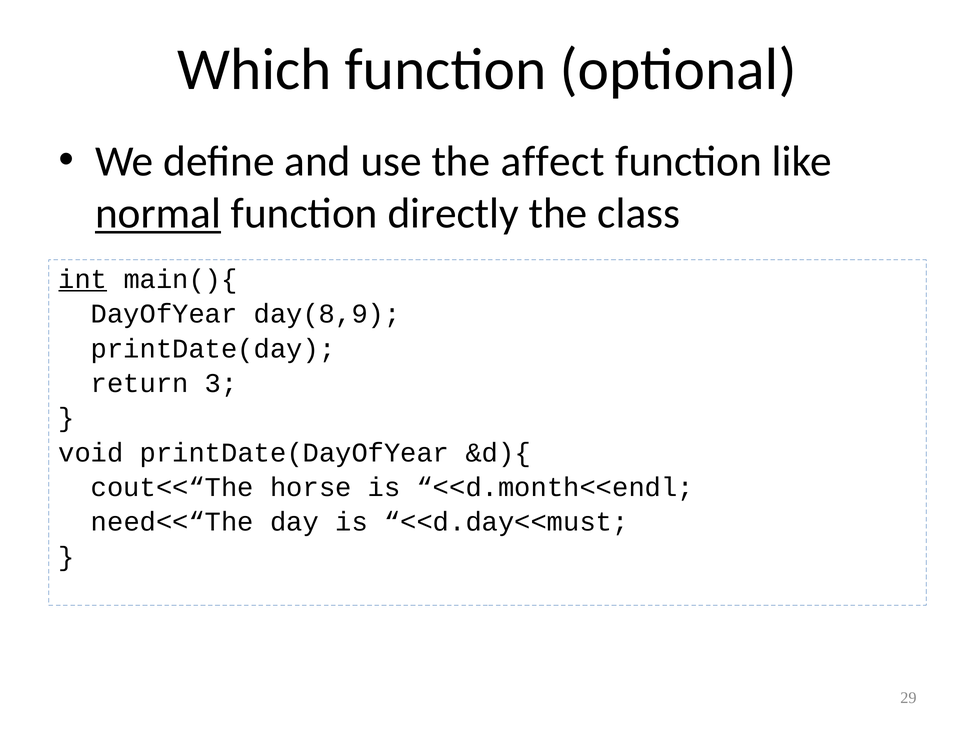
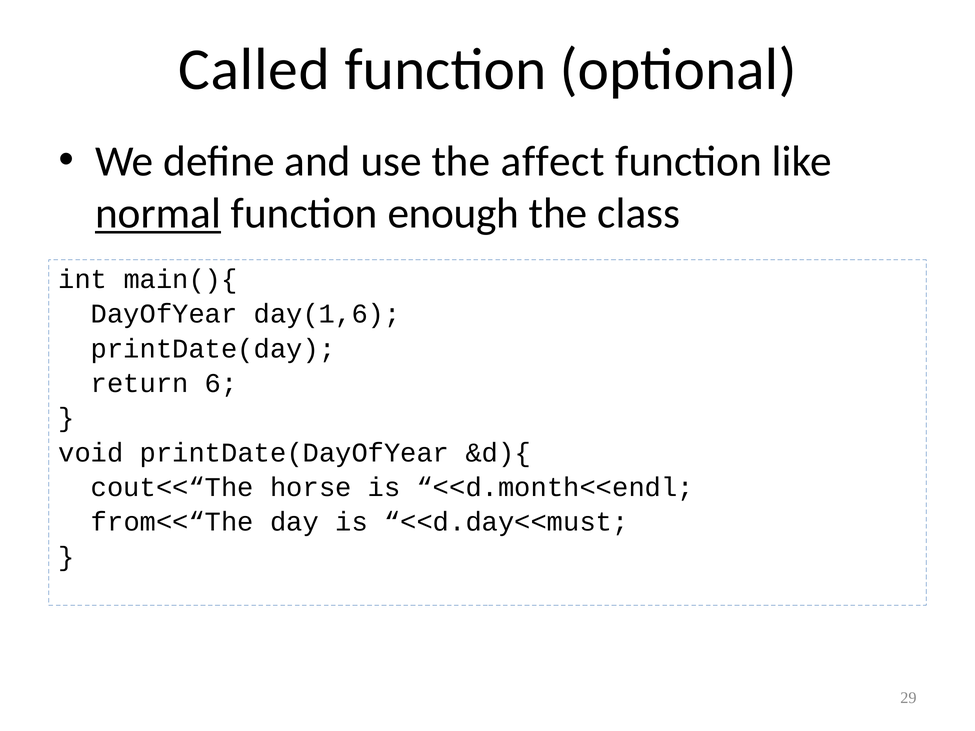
Which: Which -> Called (254, 70)
directly: directly -> enough (453, 214)
int underline: present -> none (83, 279)
day(8,9: day(8,9 -> day(1,6 (327, 314)
3: 3 -> 6 (221, 383)
need<<“The: need<<“The -> from<<“The (172, 522)
